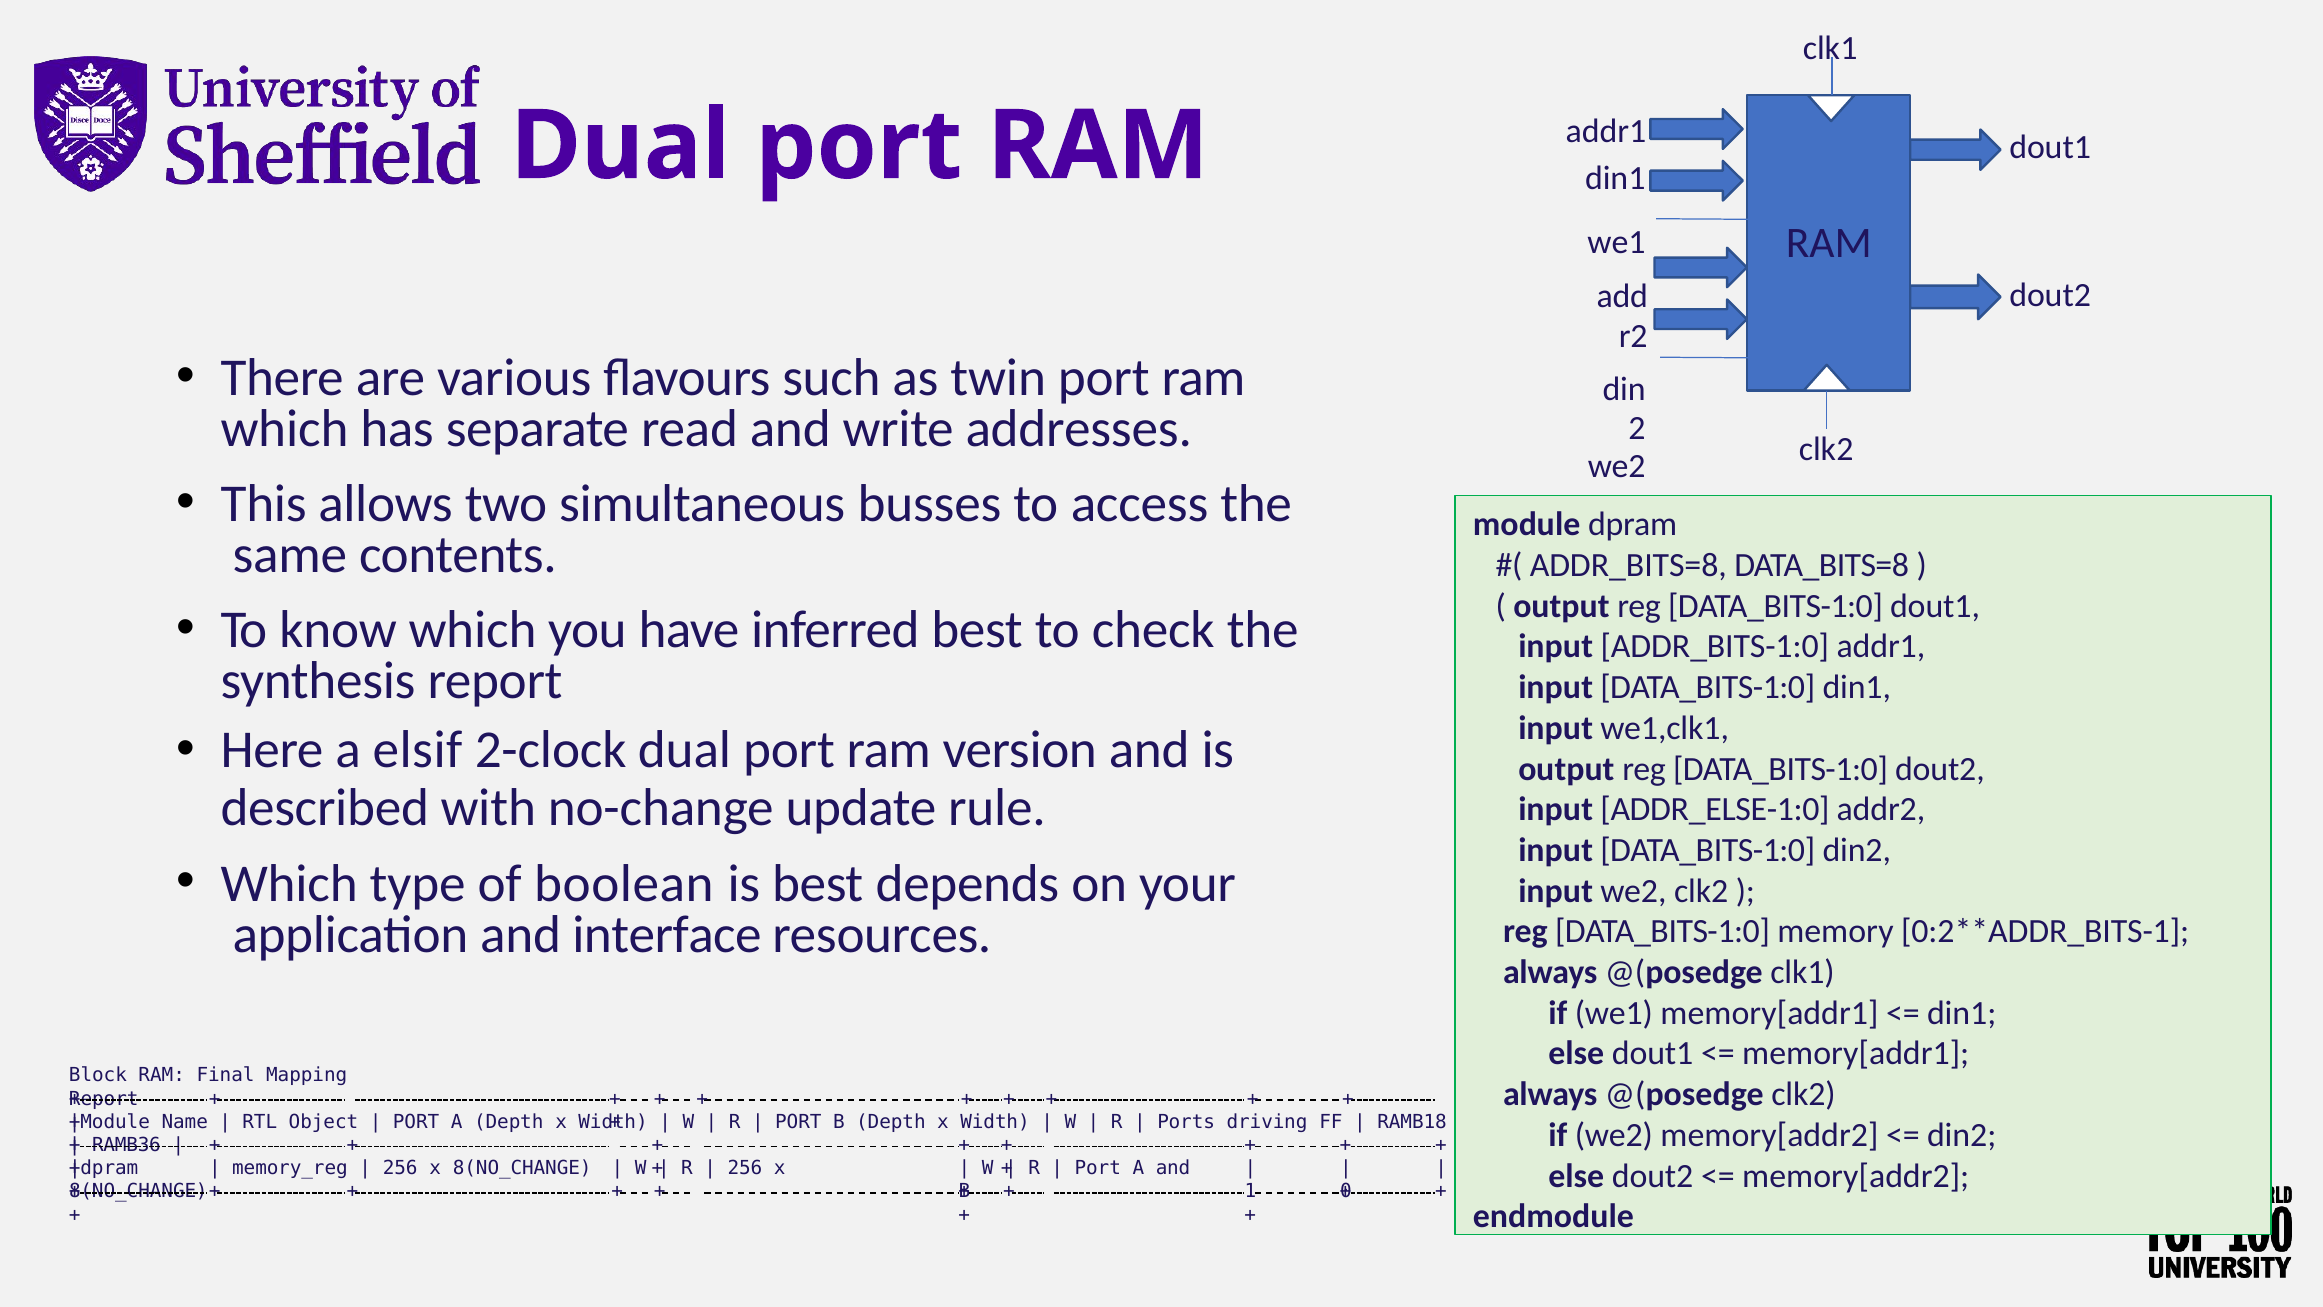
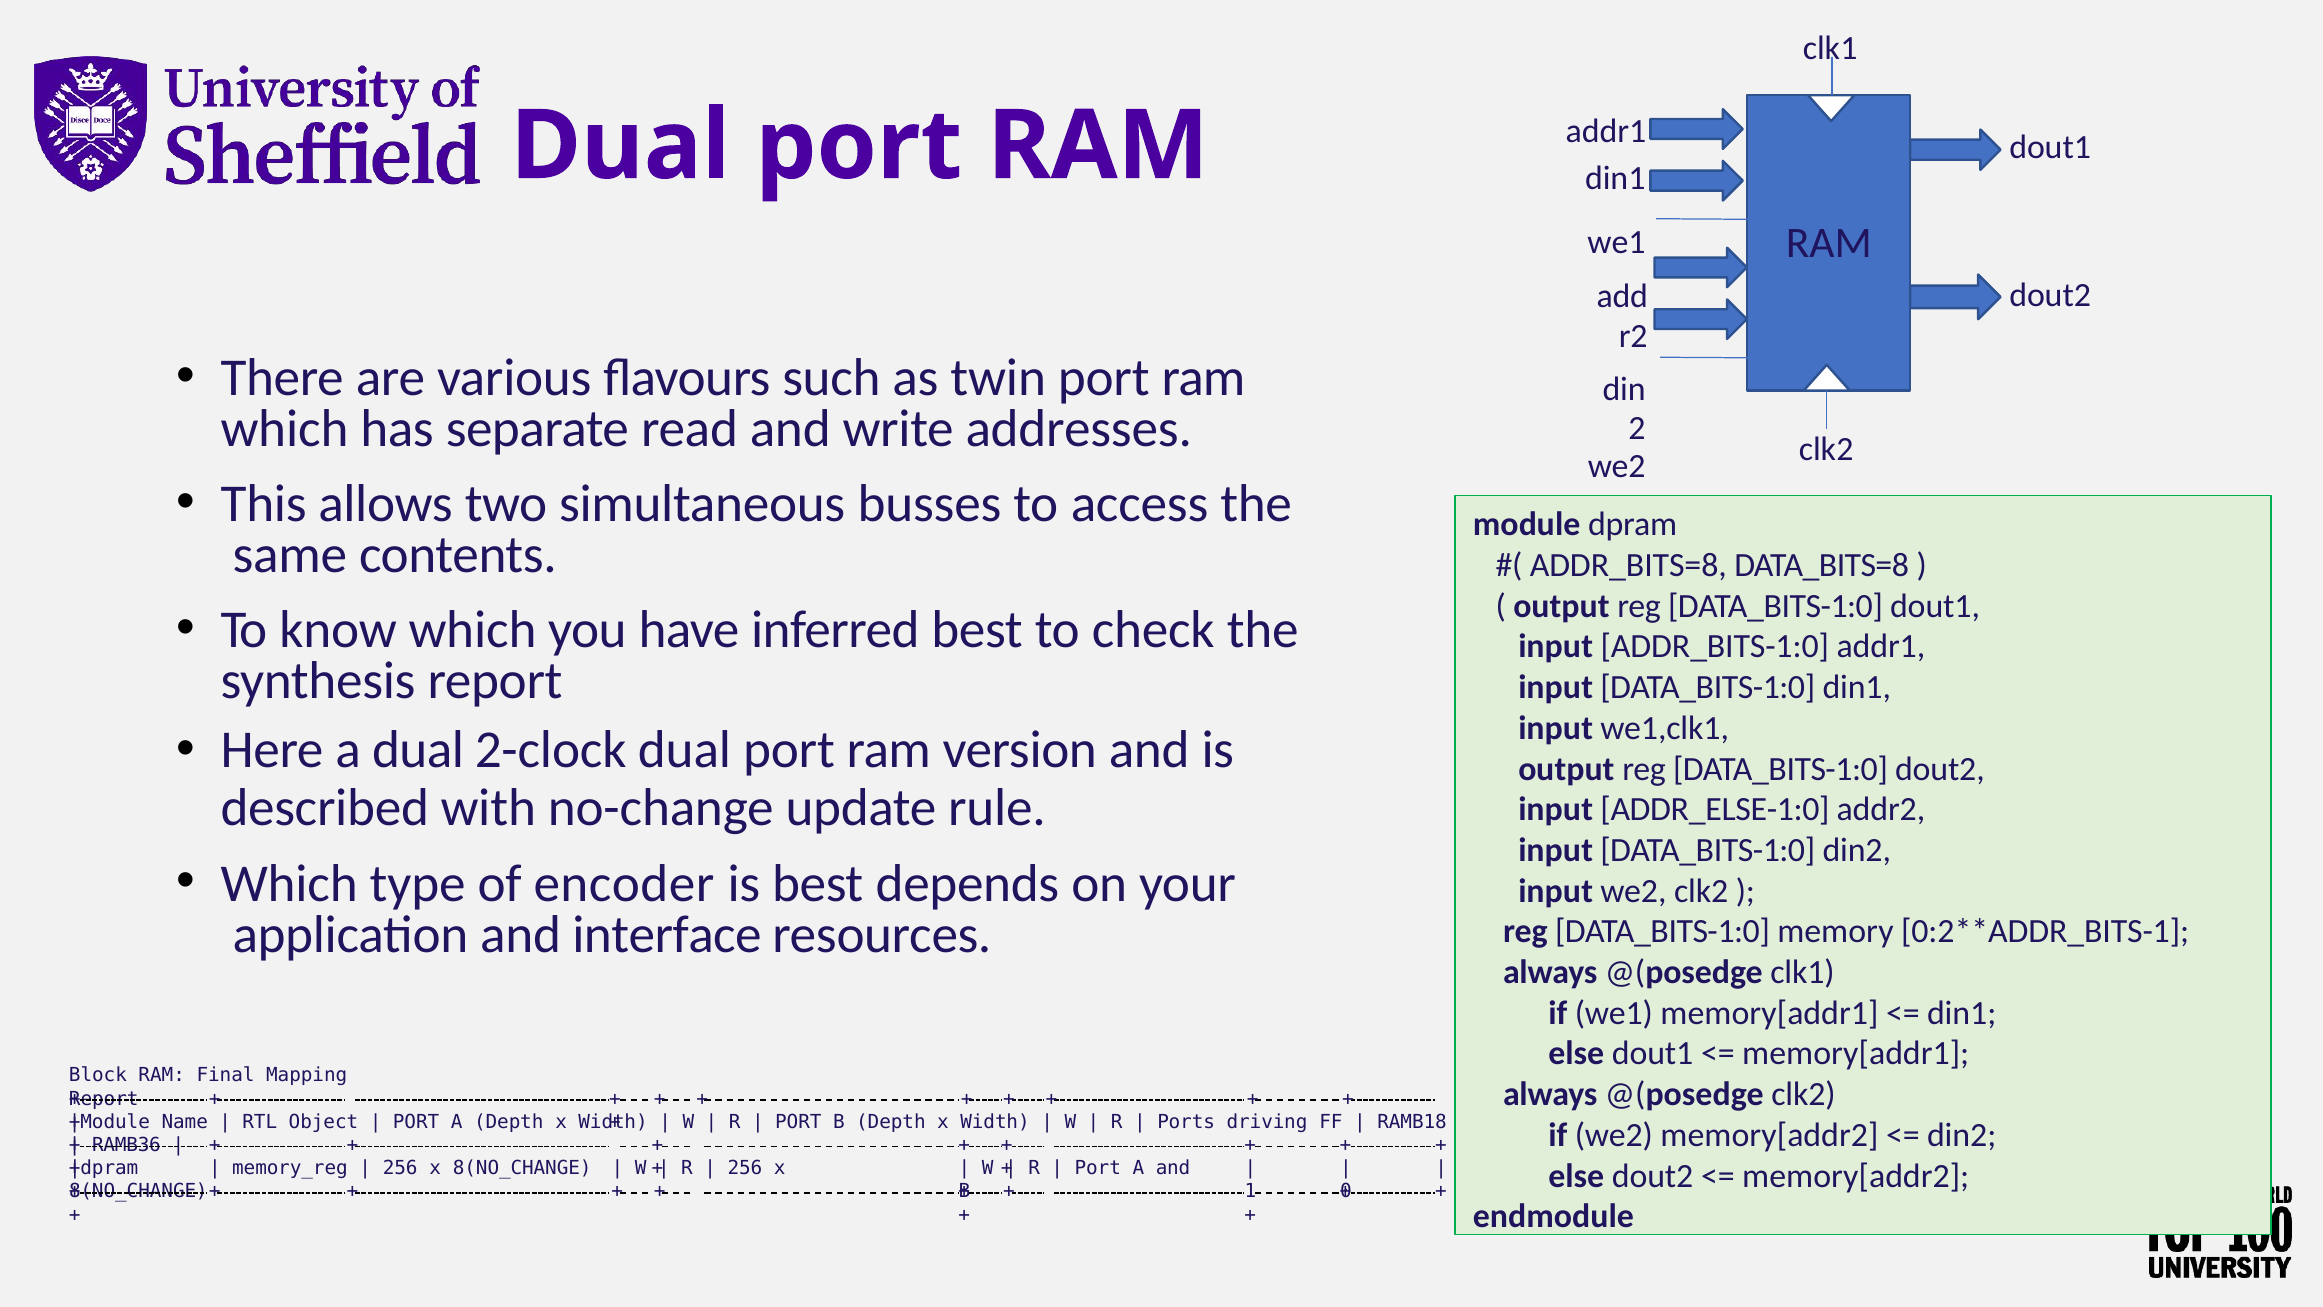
a elsif: elsif -> dual (418, 750)
boolean: boolean -> encoder (624, 883)
